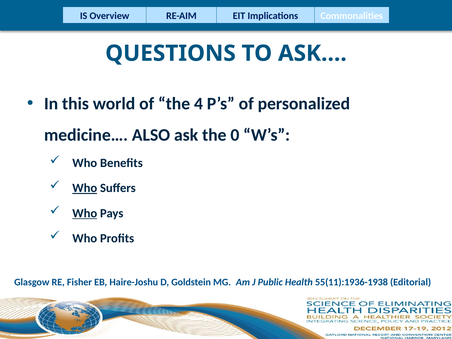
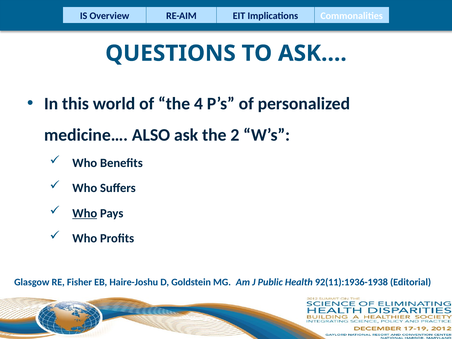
0: 0 -> 2 (235, 135)
Who underline: present -> none (85, 188)
55(11):1936-1938: 55(11):1936-1938 -> 92(11):1936-1938 (351, 282)
